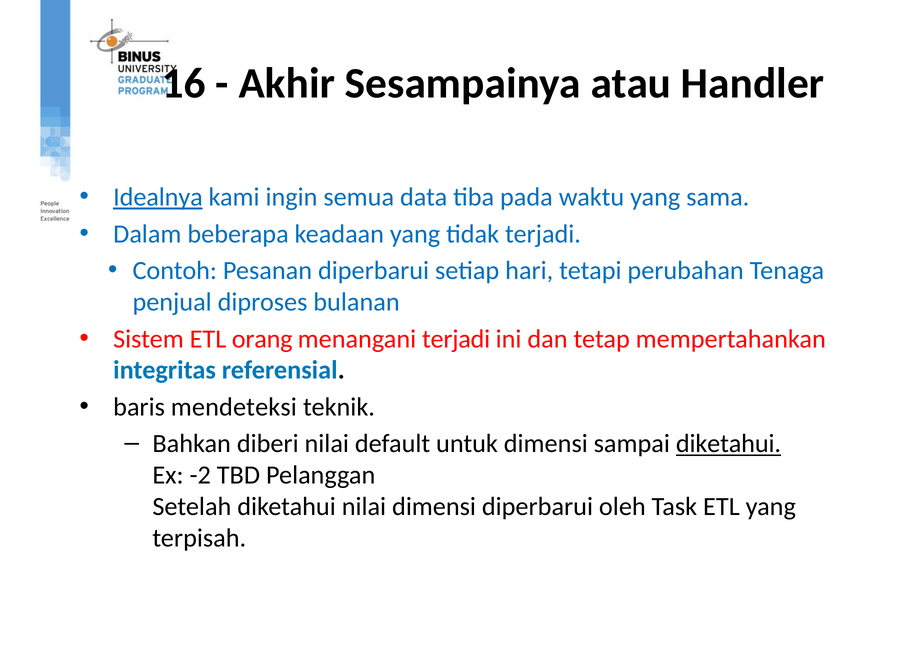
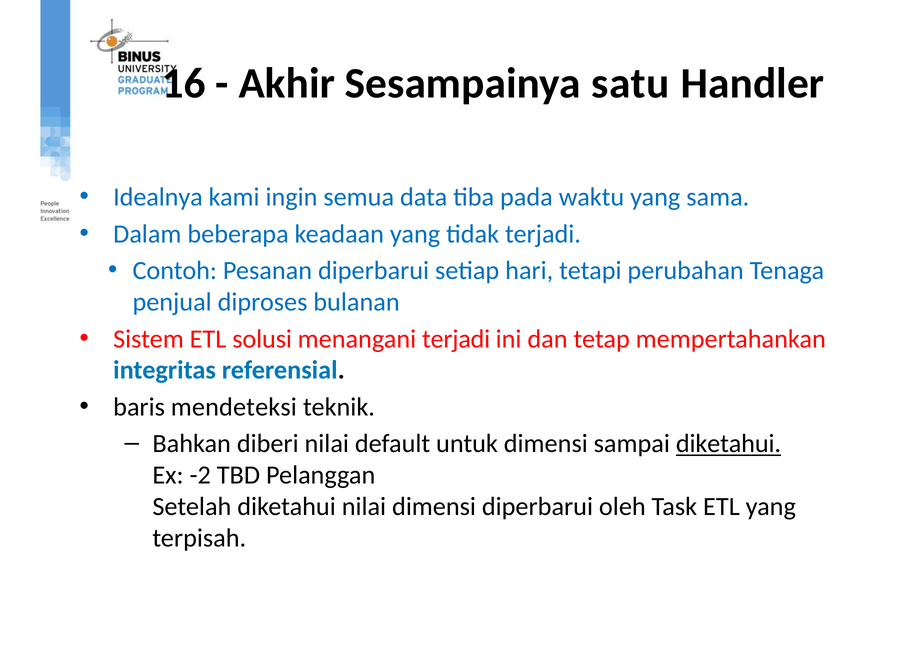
atau: atau -> satu (631, 83)
Idealnya underline: present -> none (158, 197)
orang: orang -> solusi (262, 339)
